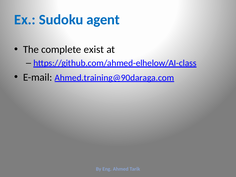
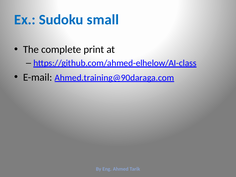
agent: agent -> small (103, 20)
exist: exist -> print (94, 50)
